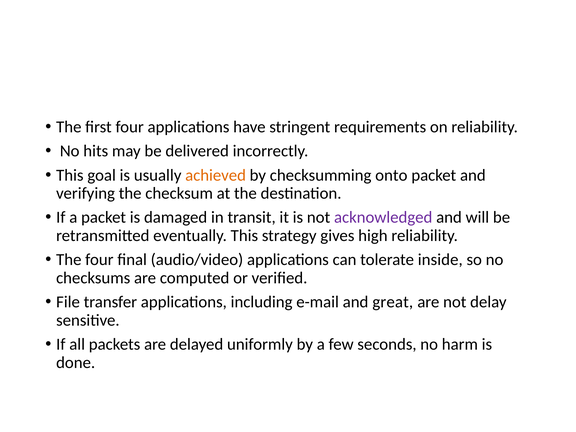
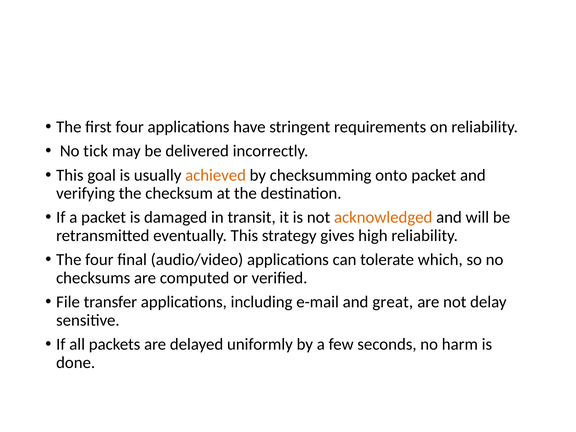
hits: hits -> tick (96, 151)
acknowledged colour: purple -> orange (383, 217)
inside: inside -> which (440, 260)
